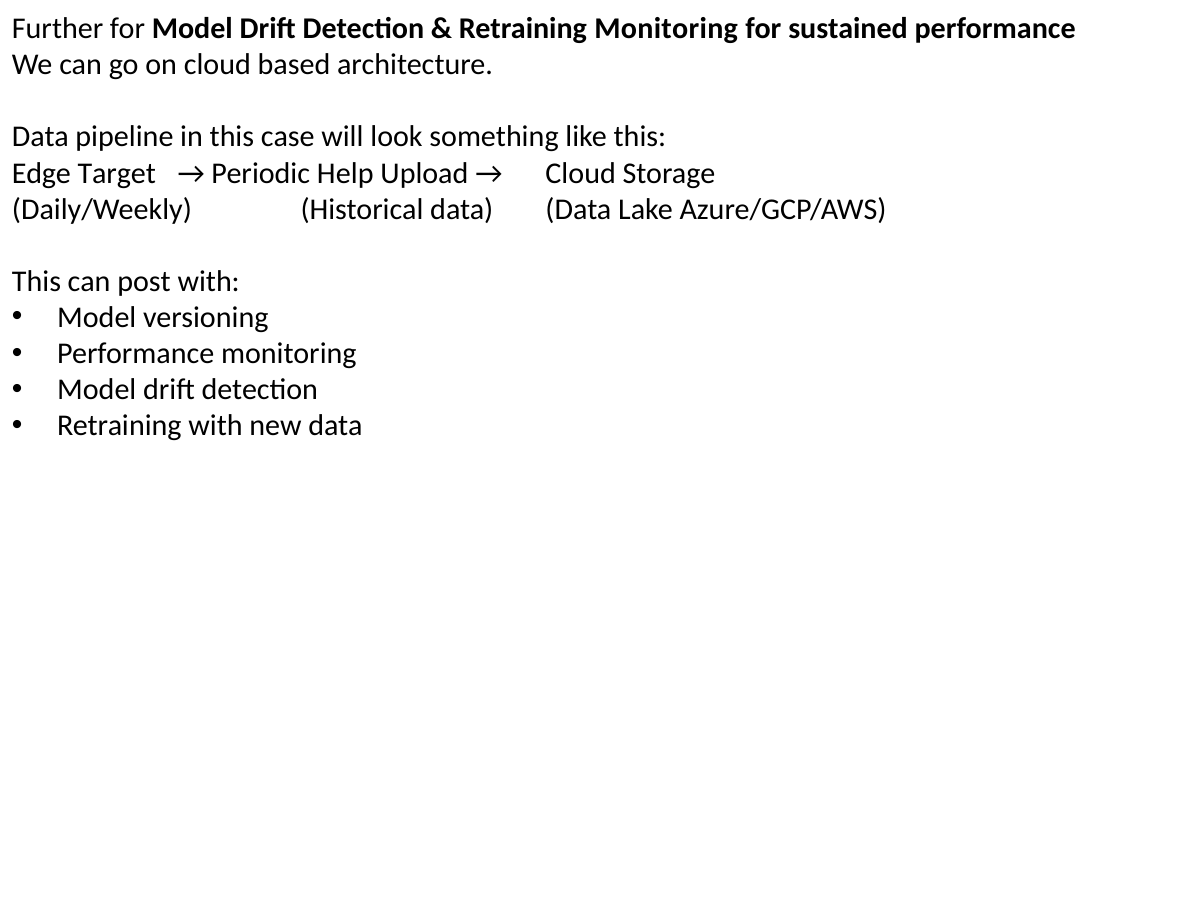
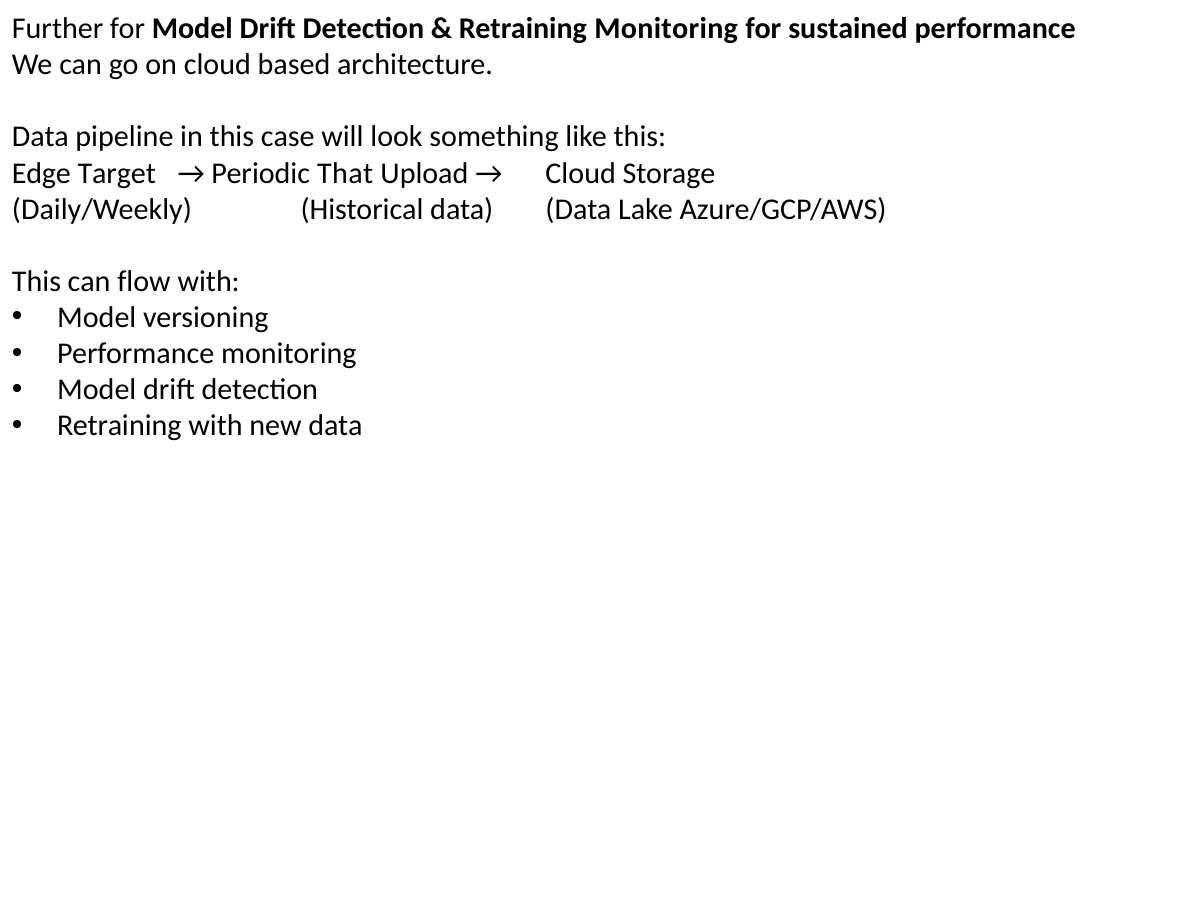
Help: Help -> That (345, 173)
post: post -> flow (144, 282)
